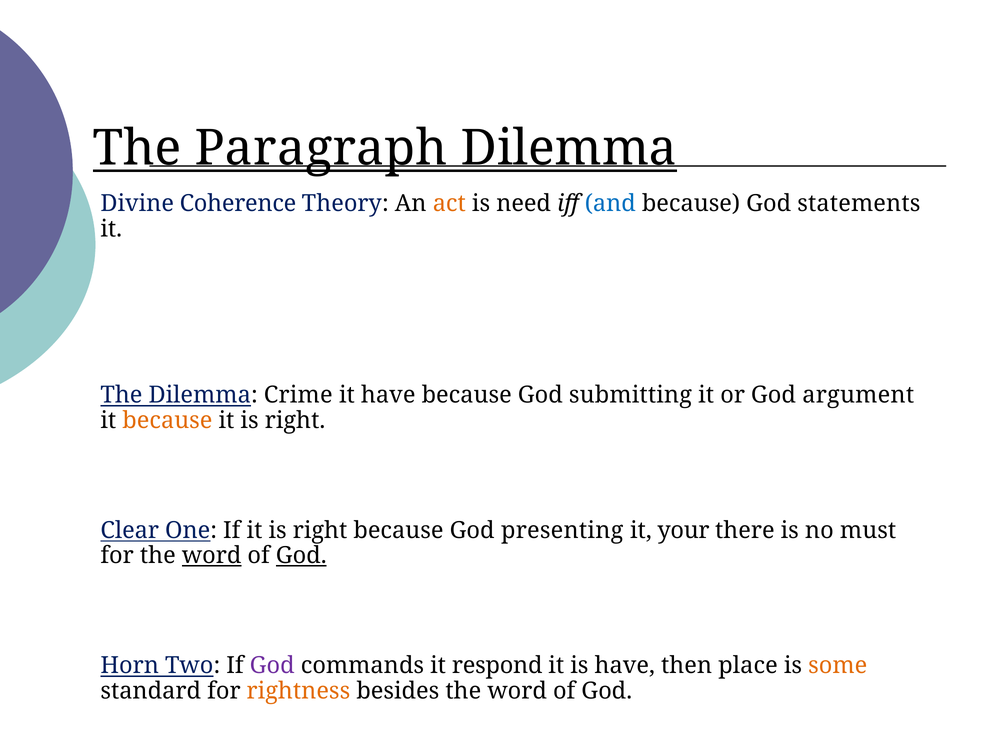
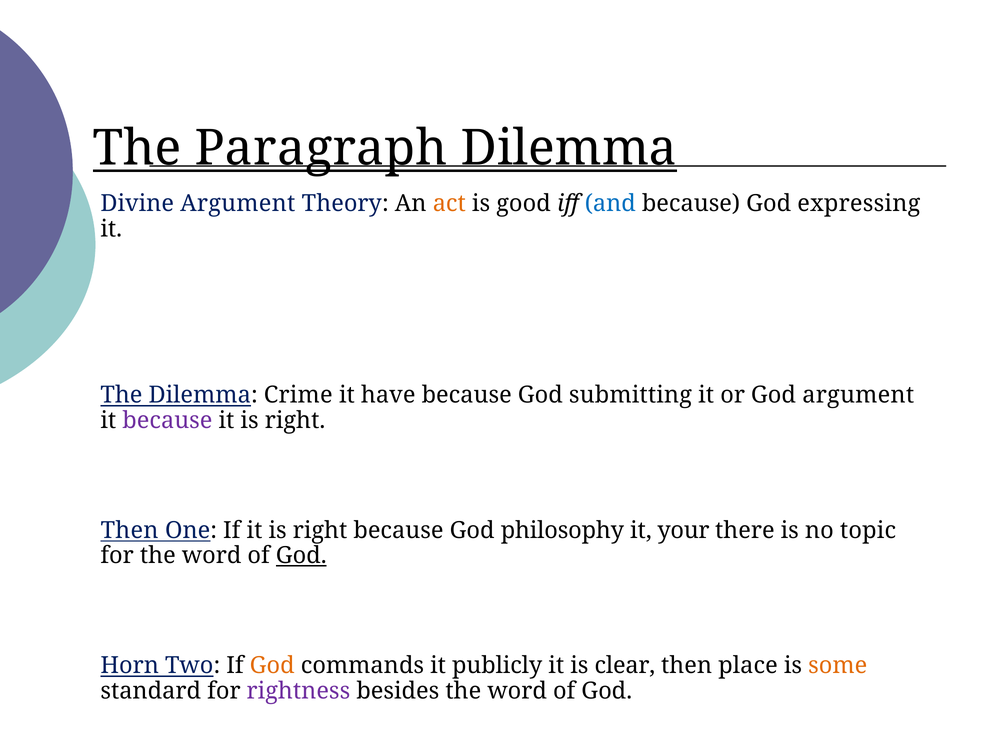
Divine Coherence: Coherence -> Argument (238, 203)
need: need -> good (524, 203)
statements: statements -> expressing (859, 203)
because colour: orange -> purple (167, 420)
Clear: Clear -> Then (130, 530)
presenting: presenting -> philosophy (562, 530)
must: must -> topic (868, 530)
word underline: present -> none (212, 556)
God colour: purple -> orange (272, 666)
respond: respond -> publicly (497, 666)
is have: have -> clear (625, 666)
rightness colour: orange -> purple (298, 691)
